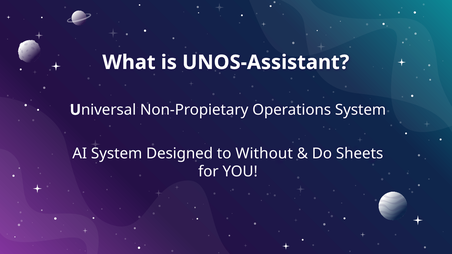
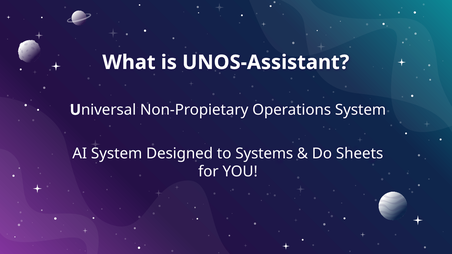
Without: Without -> Systems (264, 154)
